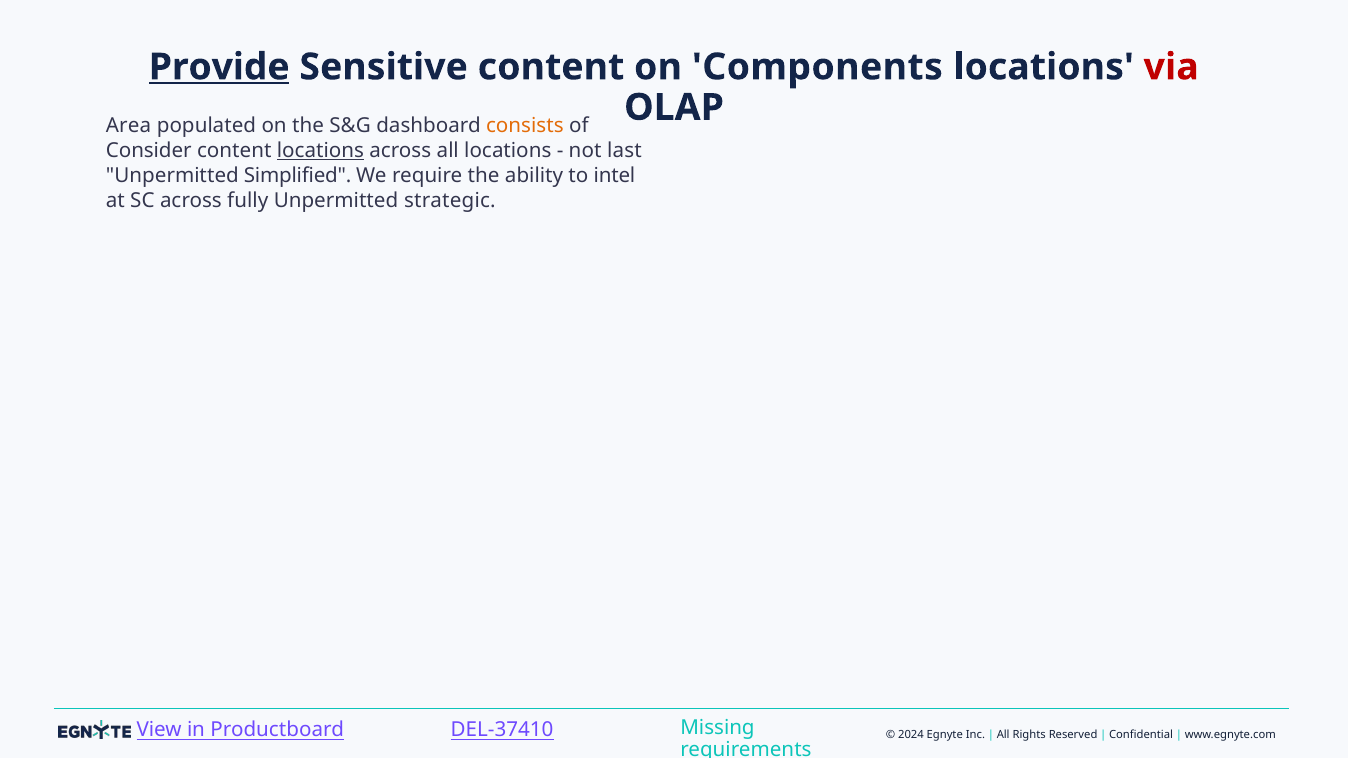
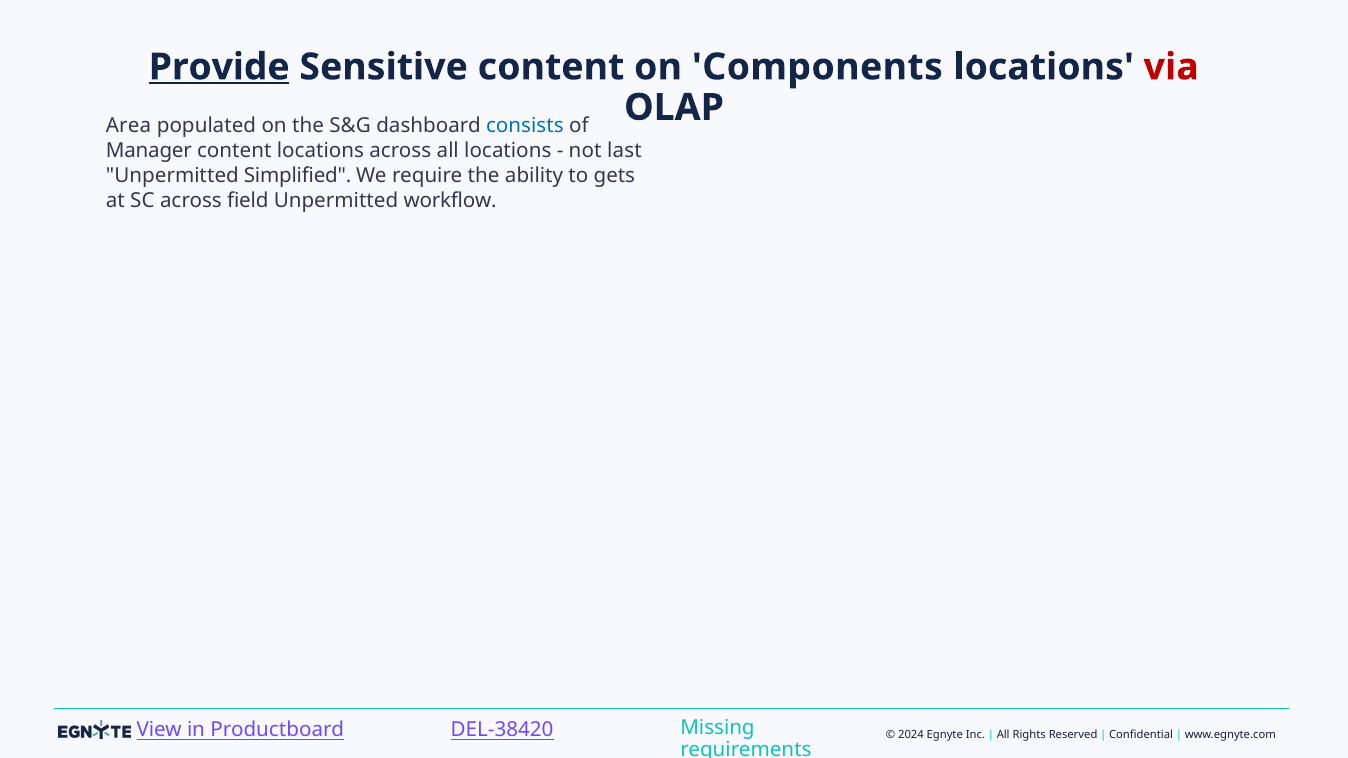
consists colour: orange -> blue (525, 126)
Consider: Consider -> Manager (149, 151)
locations underline: present -> none (320, 151)
intel: intel -> gets (614, 176)
fully: fully -> field (248, 200)
strategic: strategic -> workflow (450, 200)
DEL-37410: DEL-37410 -> DEL-38420 (502, 730)
